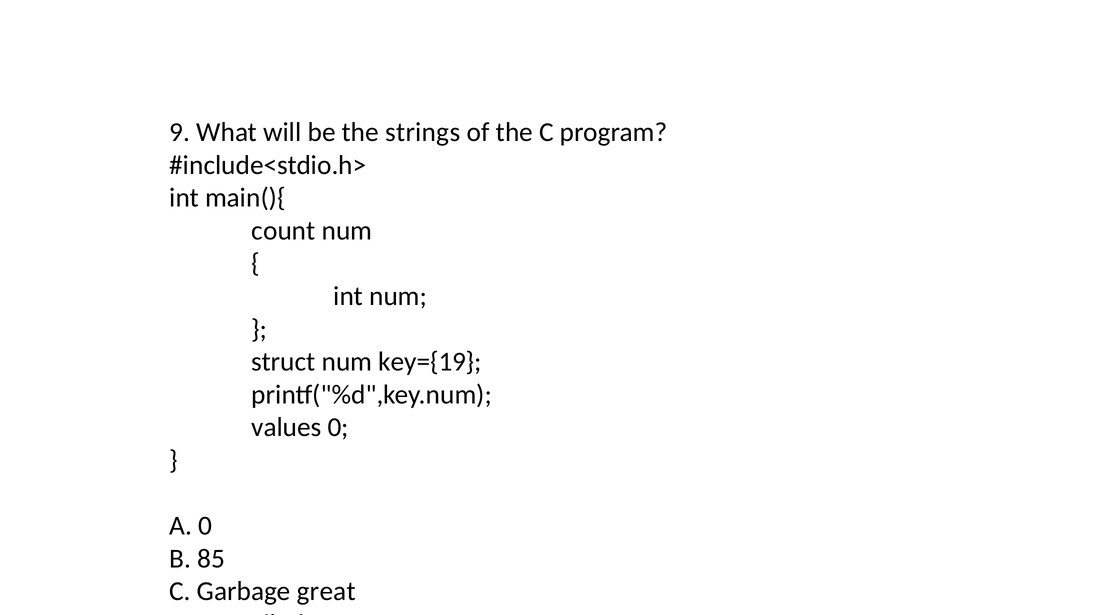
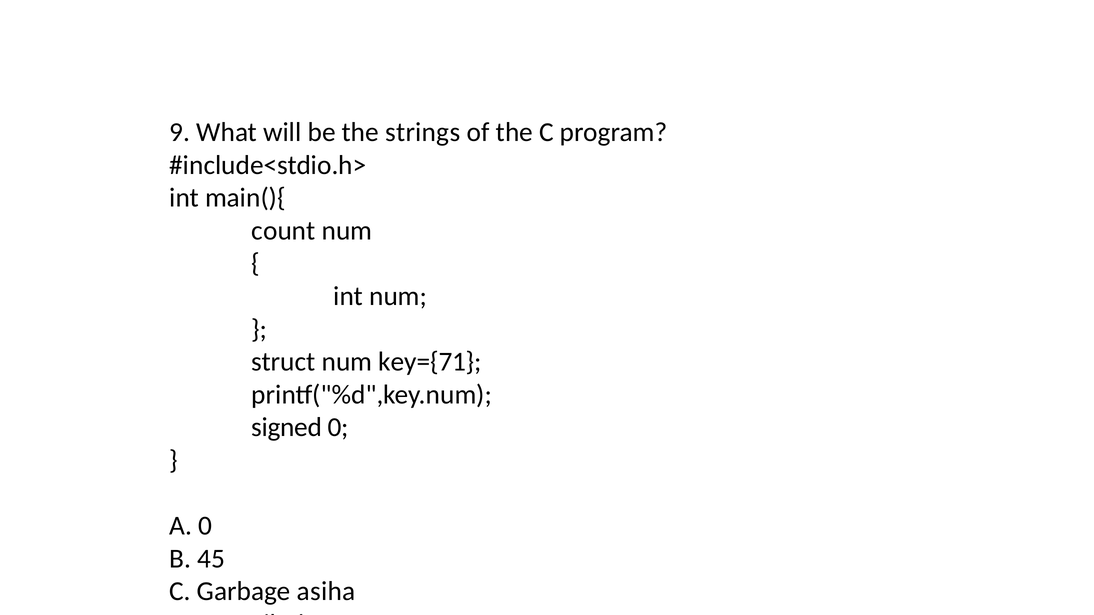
key={19: key={19 -> key={71 (430, 362)
values: values -> signed (287, 428)
85: 85 -> 45 (211, 559)
great: great -> asiha (326, 592)
